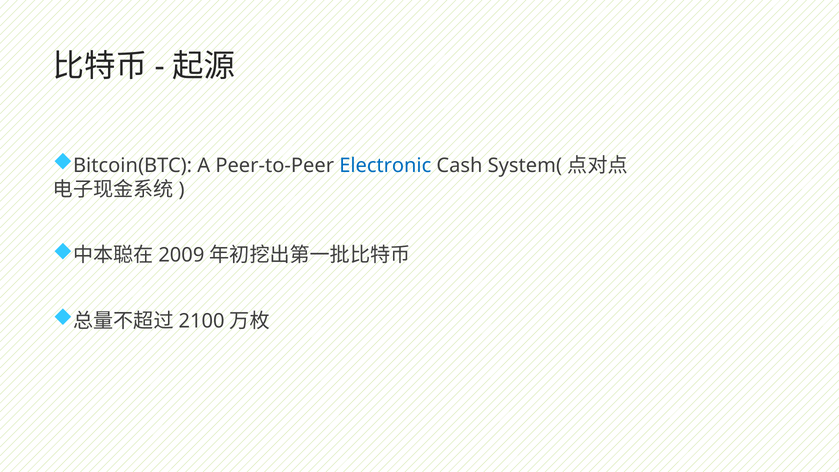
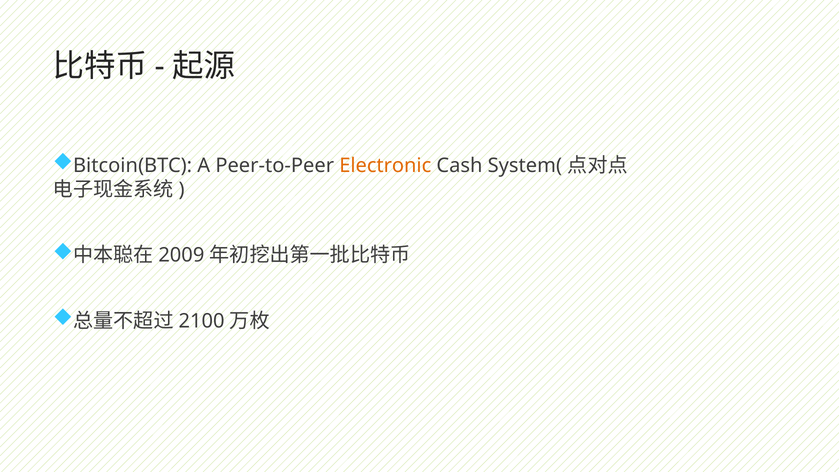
Electronic colour: blue -> orange (385, 165)
